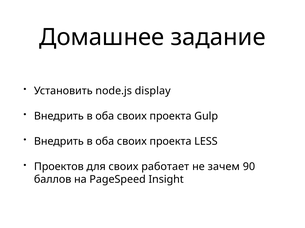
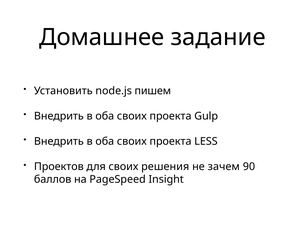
display: display -> пишем (153, 91)
работает: работает -> решения (165, 167)
